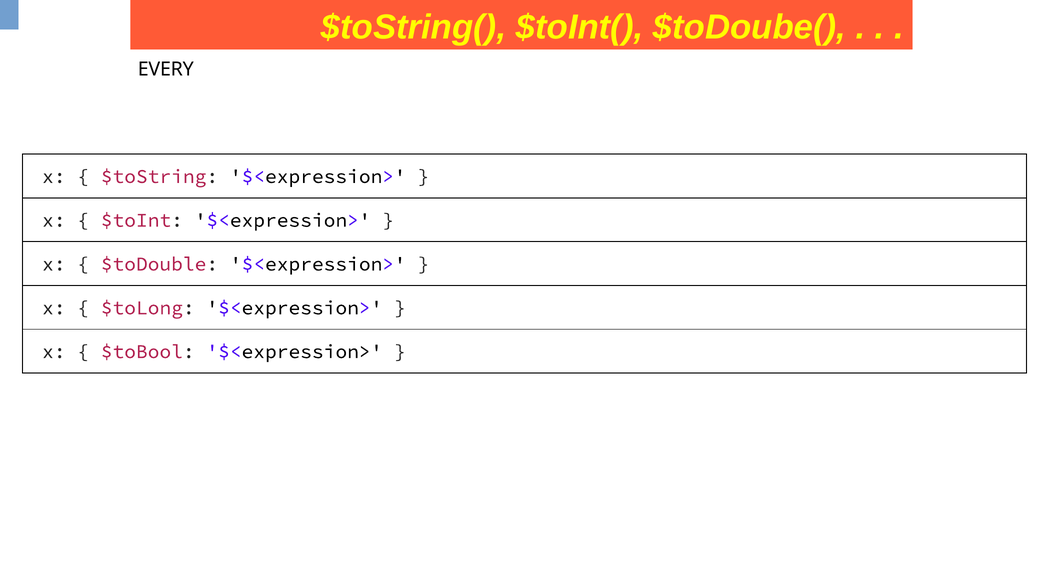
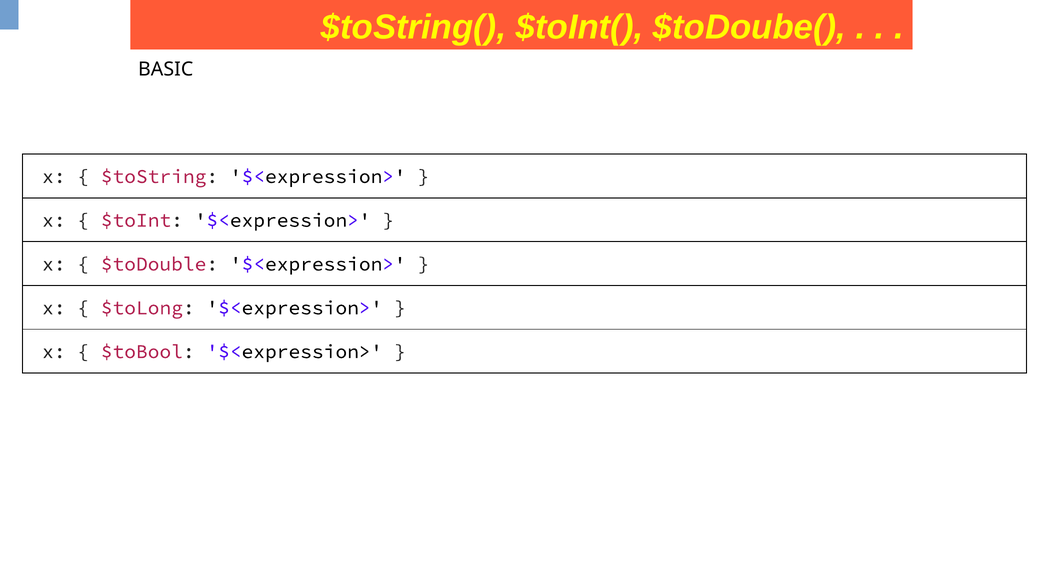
EVERY: EVERY -> BASIC (166, 69)
